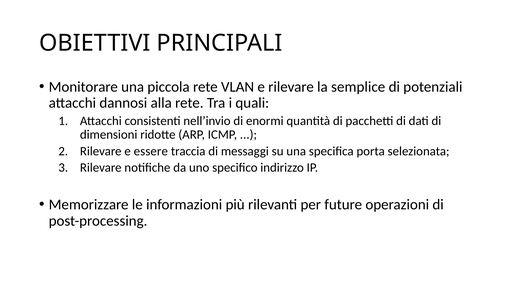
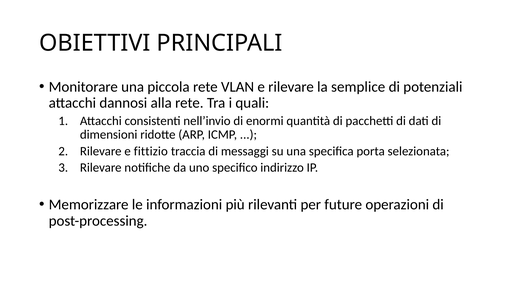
essere: essere -> fittizio (151, 151)
